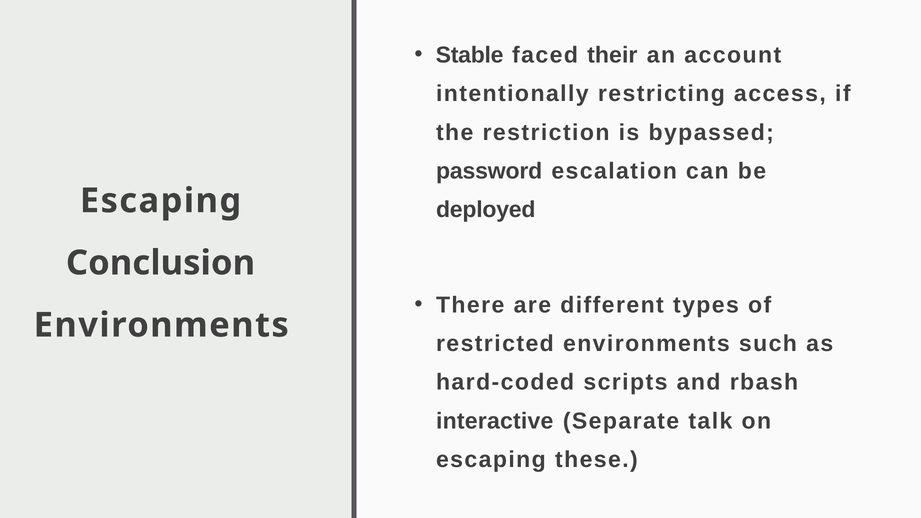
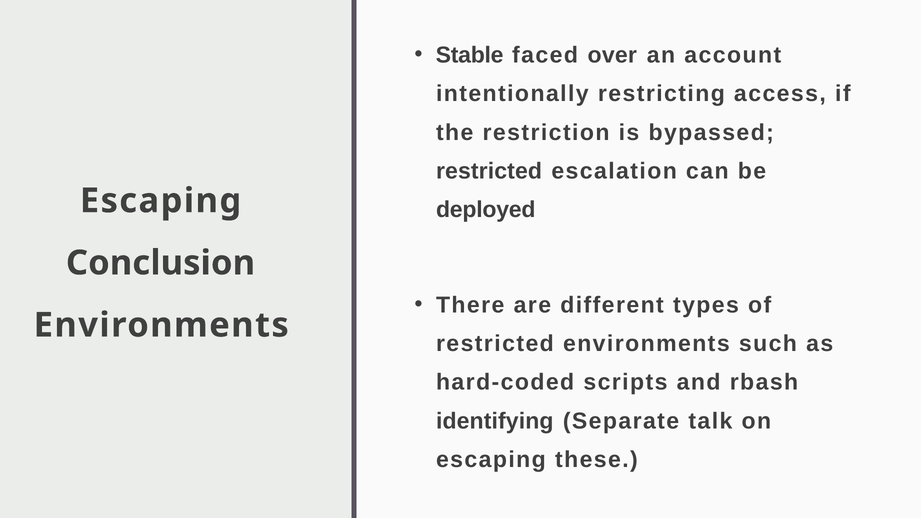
their: their -> over (612, 55)
password: password -> restricted (489, 171)
interactive: interactive -> identifying (495, 421)
